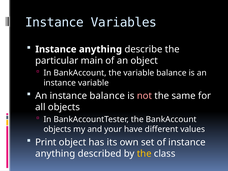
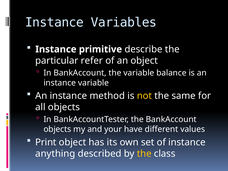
anything: anything -> primitive (100, 49)
main: main -> refer (92, 61)
instance balance: balance -> method (107, 96)
not colour: pink -> yellow (144, 96)
